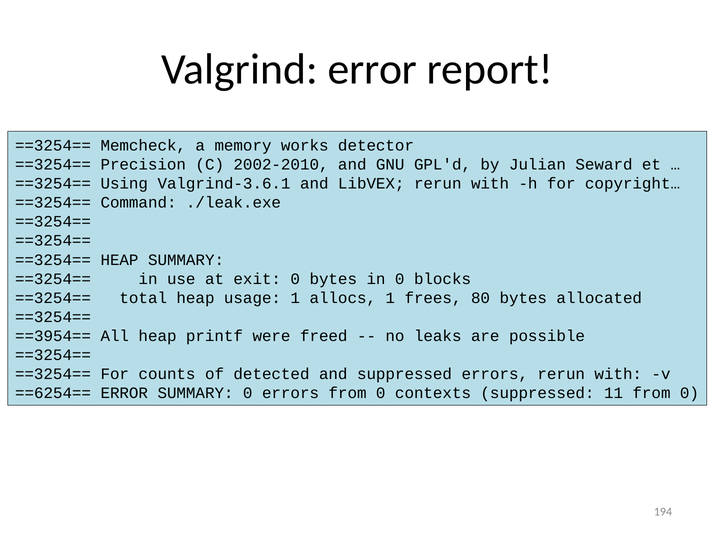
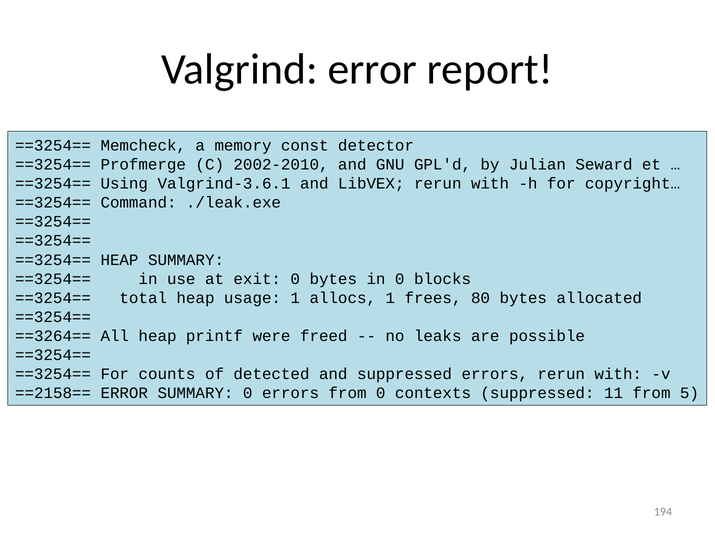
works: works -> const (305, 146)
Precision: Precision -> Profmerge (143, 165)
==3954==: ==3954== -> ==3264== (53, 336)
==6254==: ==6254== -> ==2158== (53, 393)
11 from 0: 0 -> 5 (689, 393)
